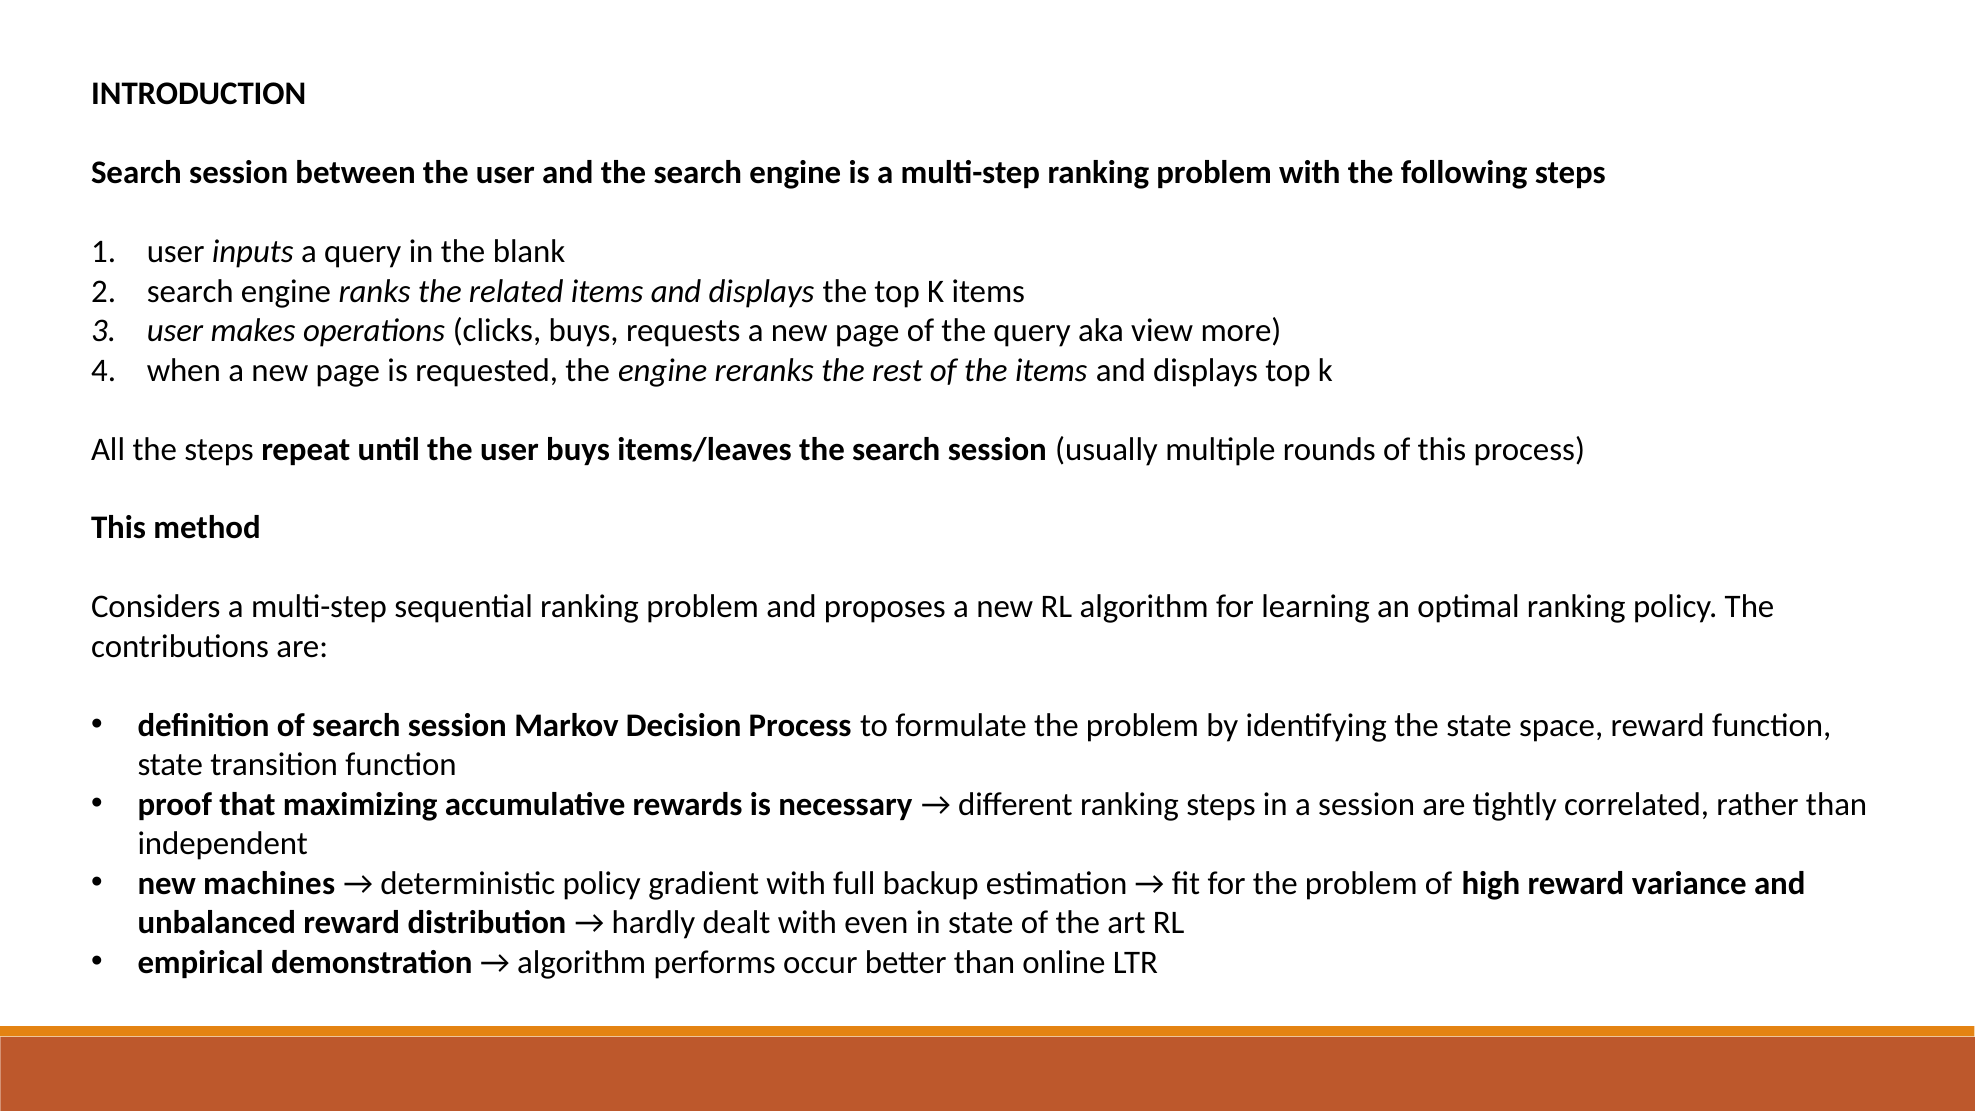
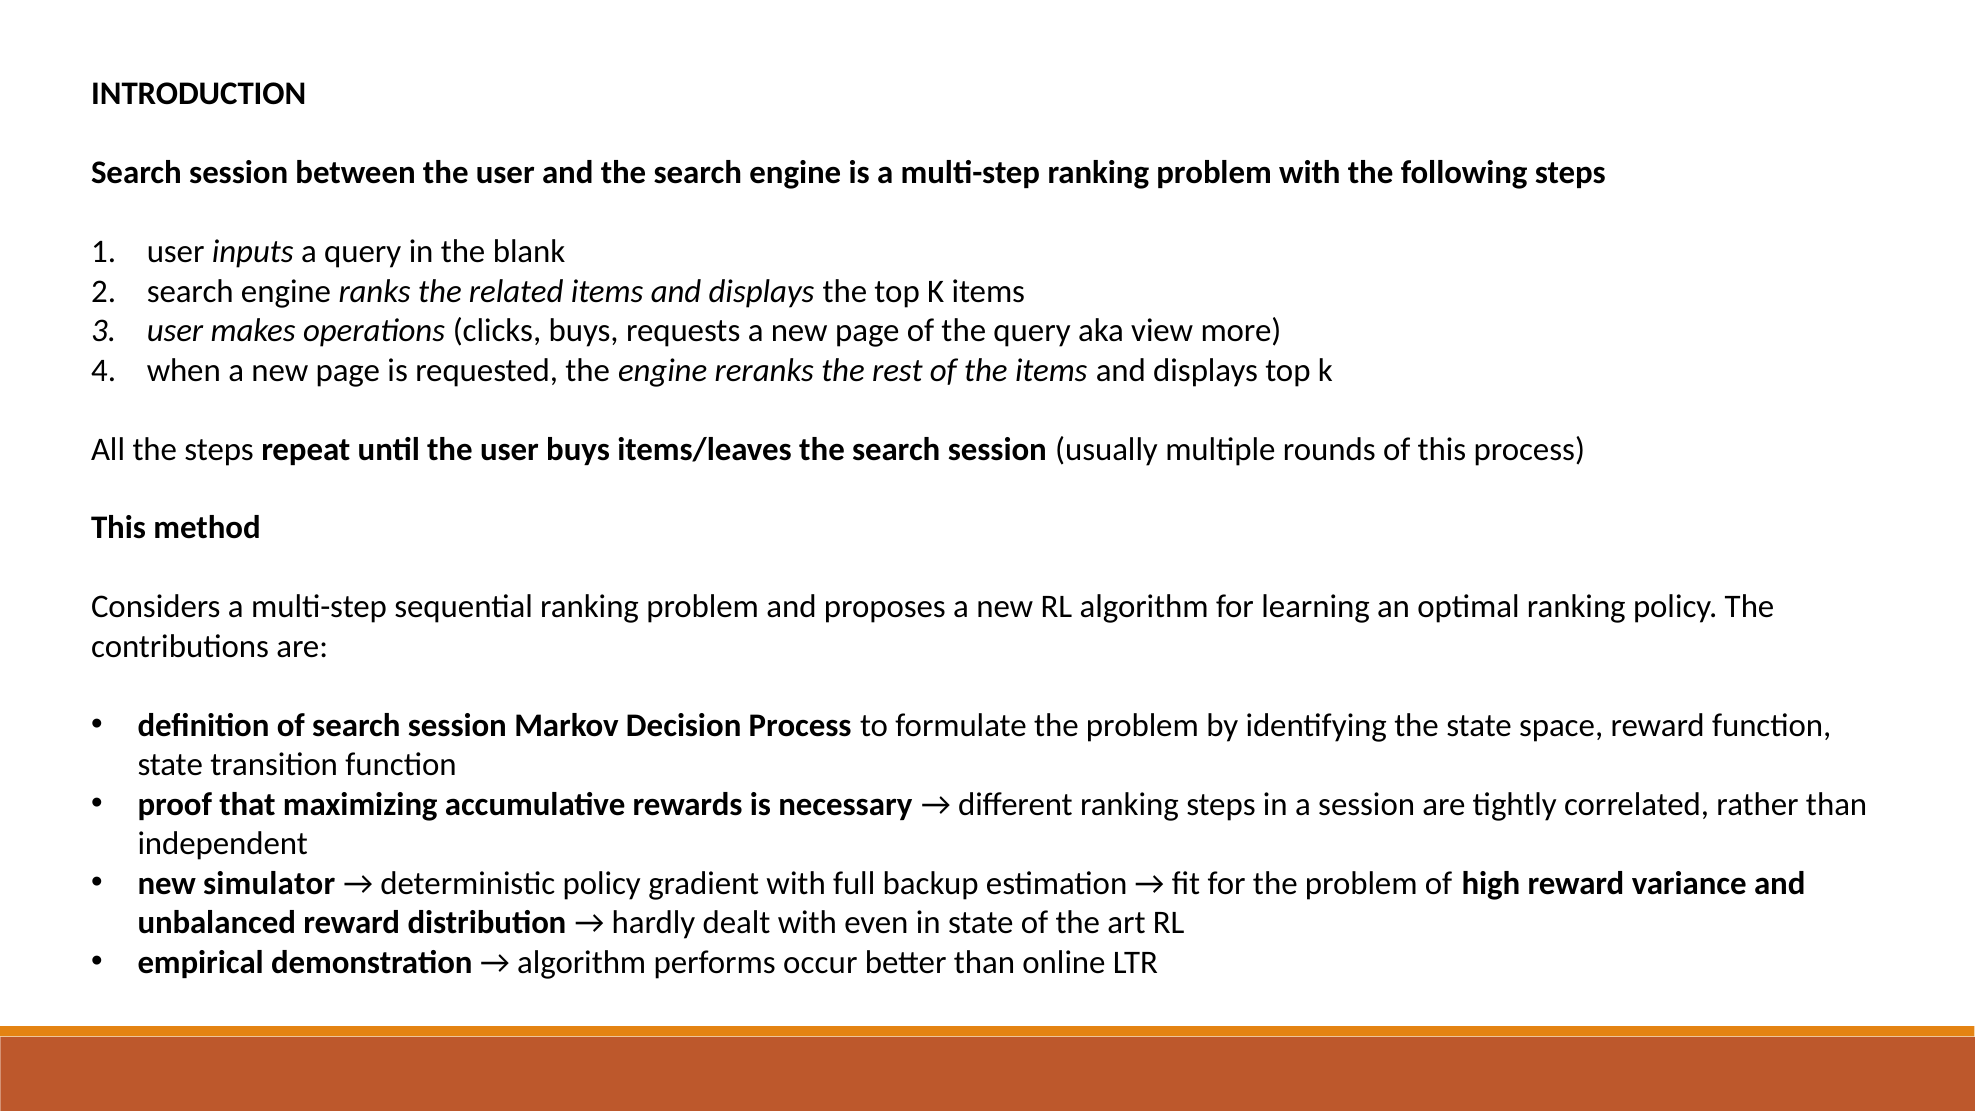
machines: machines -> simulator (269, 883)
